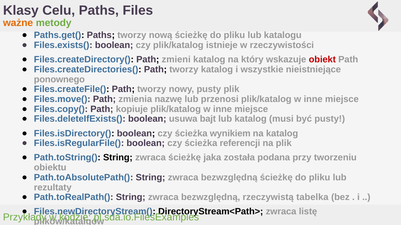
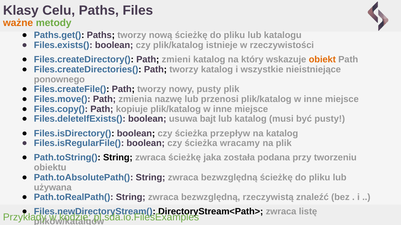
obiekt colour: red -> orange (322, 60)
wynikiem: wynikiem -> przepływ (230, 134)
referencji: referencji -> wracamy (240, 144)
rezultaty: rezultaty -> używana (53, 188)
tabelka: tabelka -> znaleźć (312, 198)
